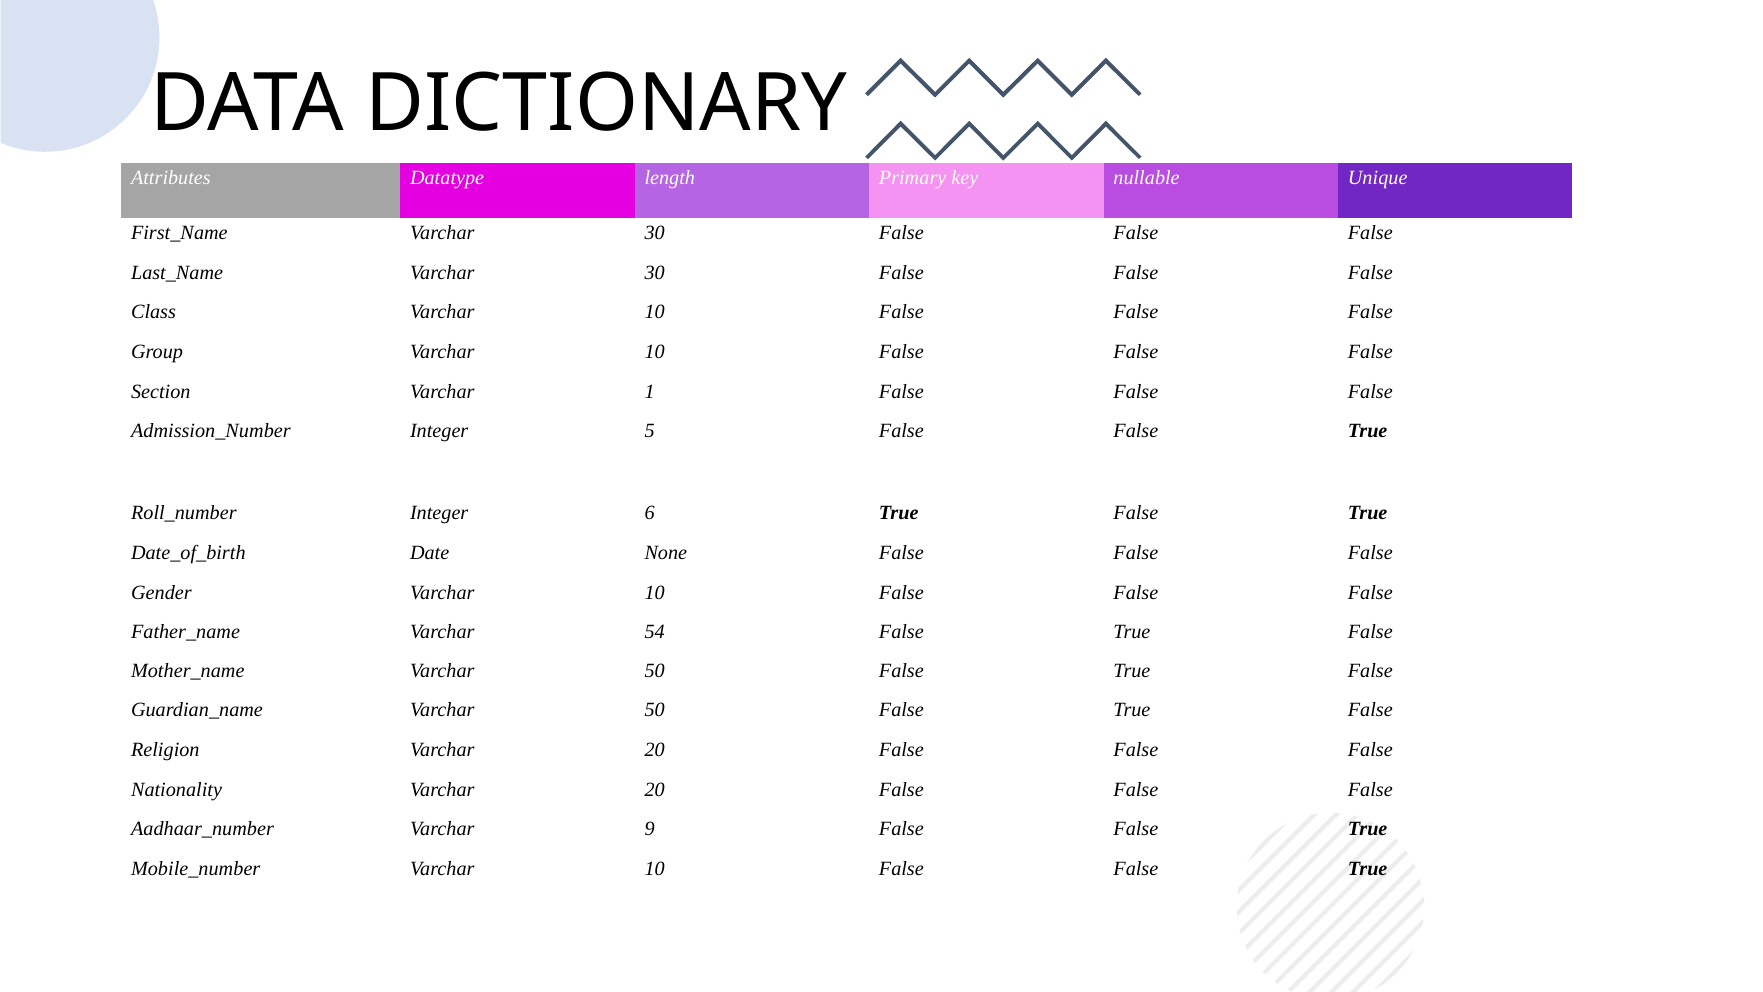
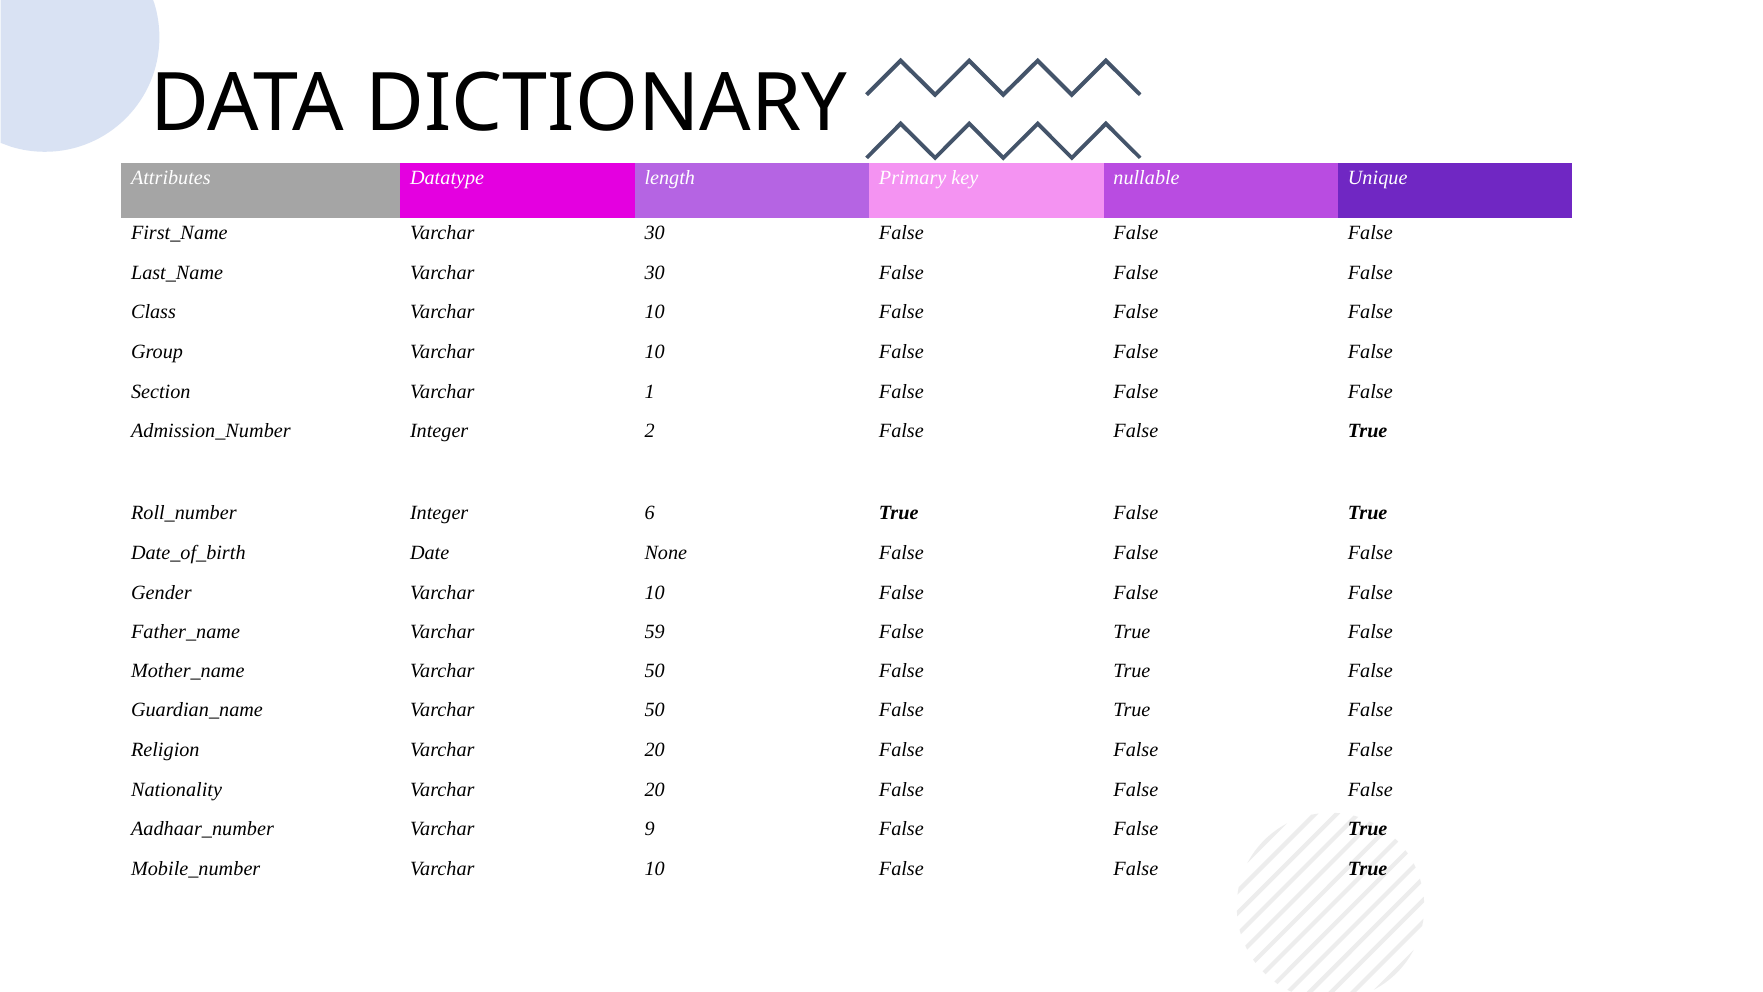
5: 5 -> 2 (650, 431)
54: 54 -> 59 (655, 632)
